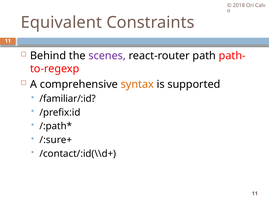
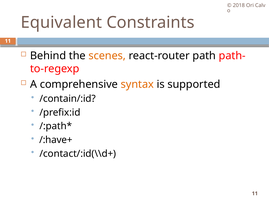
scenes colour: purple -> orange (107, 56)
/familiar/:id: /familiar/:id -> /contain/:id (68, 99)
/:sure+: /:sure+ -> /:have+ (56, 140)
